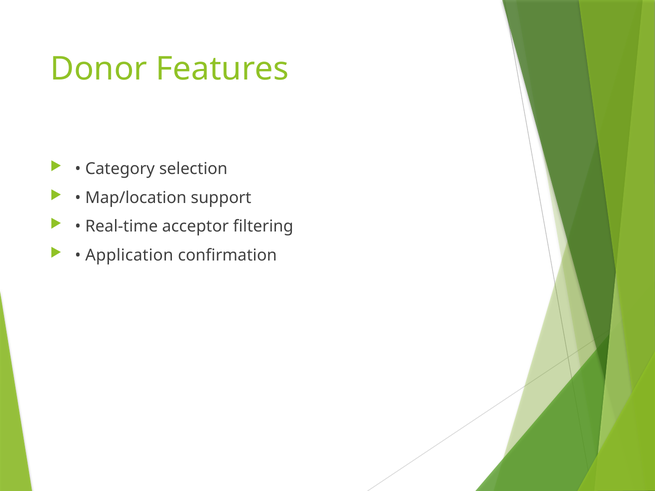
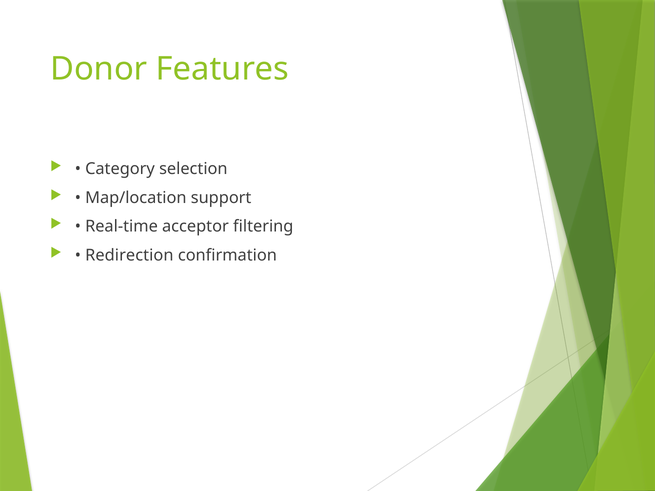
Application: Application -> Redirection (129, 255)
